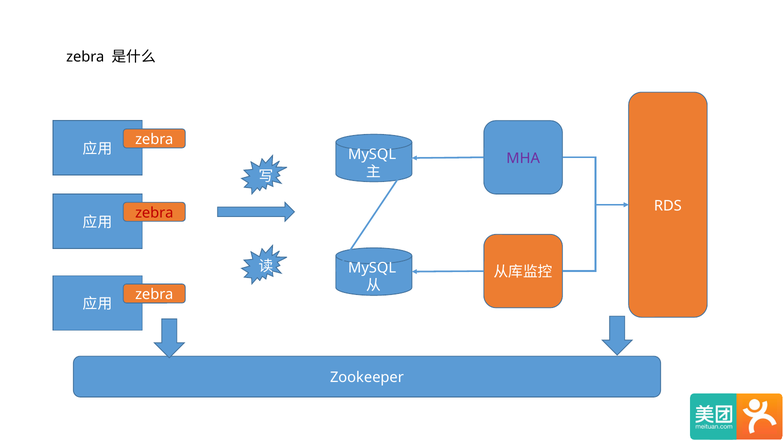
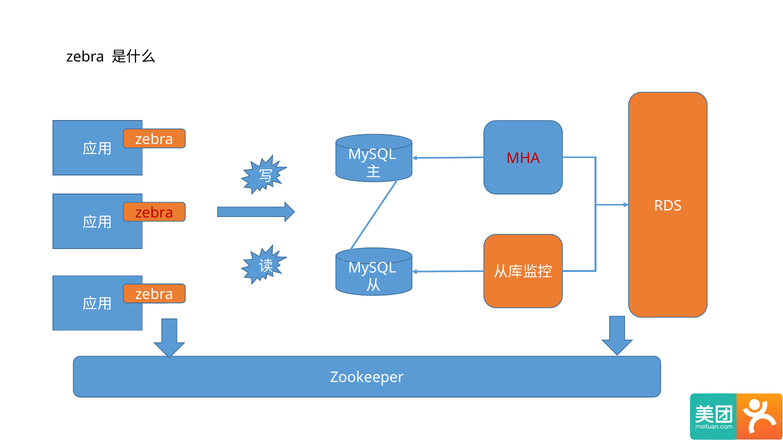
MHA colour: purple -> red (523, 158)
